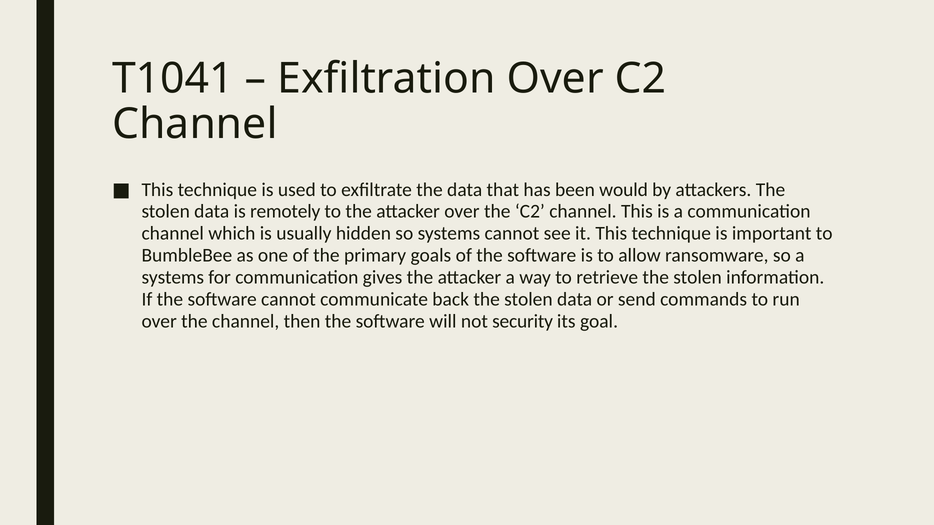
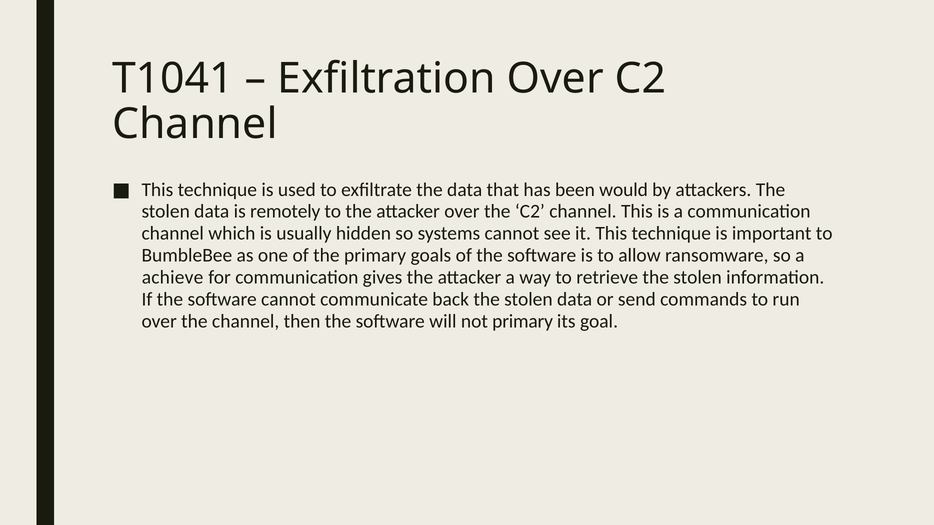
systems: systems -> achieve (173, 278)
not security: security -> primary (523, 321)
